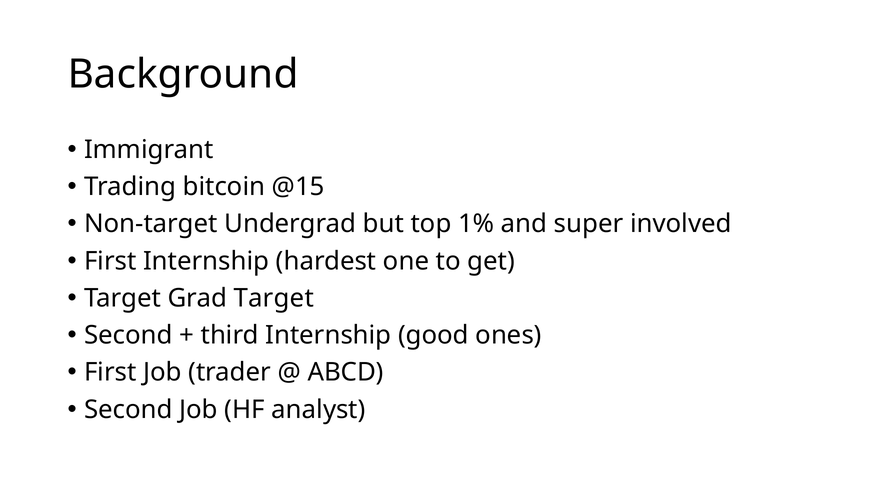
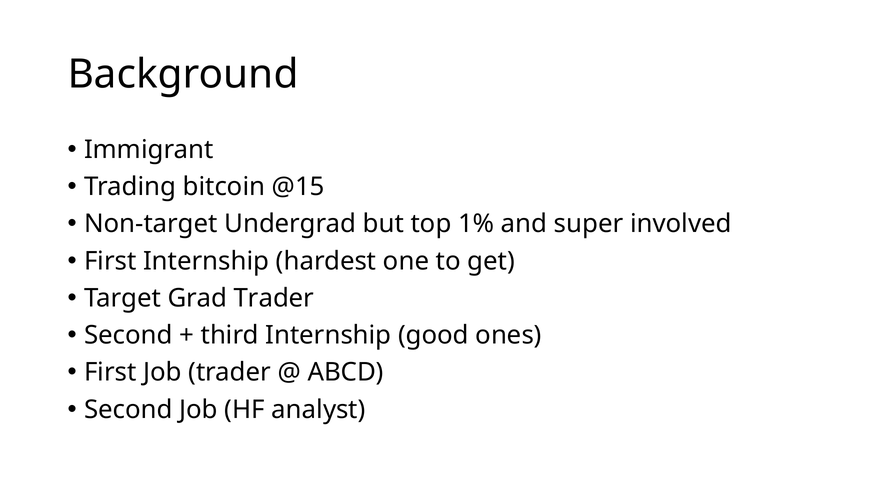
Grad Target: Target -> Trader (274, 298)
